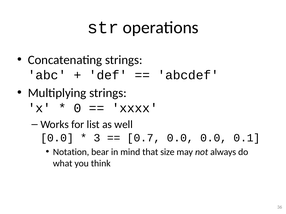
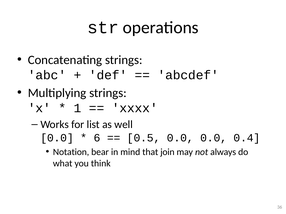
0: 0 -> 1 (78, 108)
3: 3 -> 6 (97, 138)
0.7: 0.7 -> 0.5 (144, 138)
0.1: 0.1 -> 0.4 (247, 138)
size: size -> join (167, 152)
